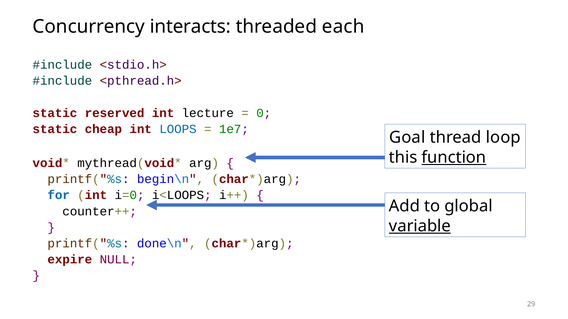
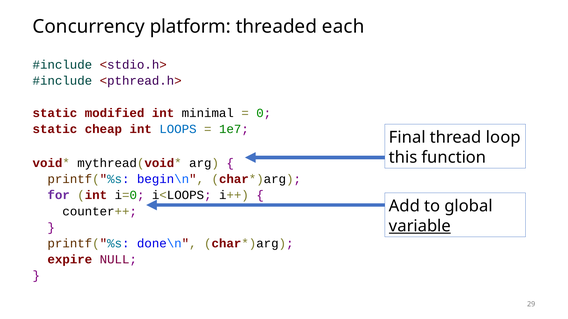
interacts: interacts -> platform (190, 27)
reserved: reserved -> modified (115, 113)
lecture: lecture -> minimal (208, 113)
Goal: Goal -> Final (407, 138)
function underline: present -> none (454, 158)
for colour: blue -> purple (59, 195)
